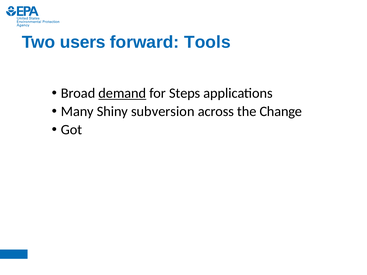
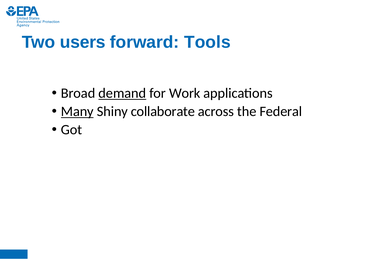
Steps: Steps -> Work (185, 93)
Many underline: none -> present (77, 112)
subversion: subversion -> collaborate (163, 112)
Change: Change -> Federal (281, 112)
